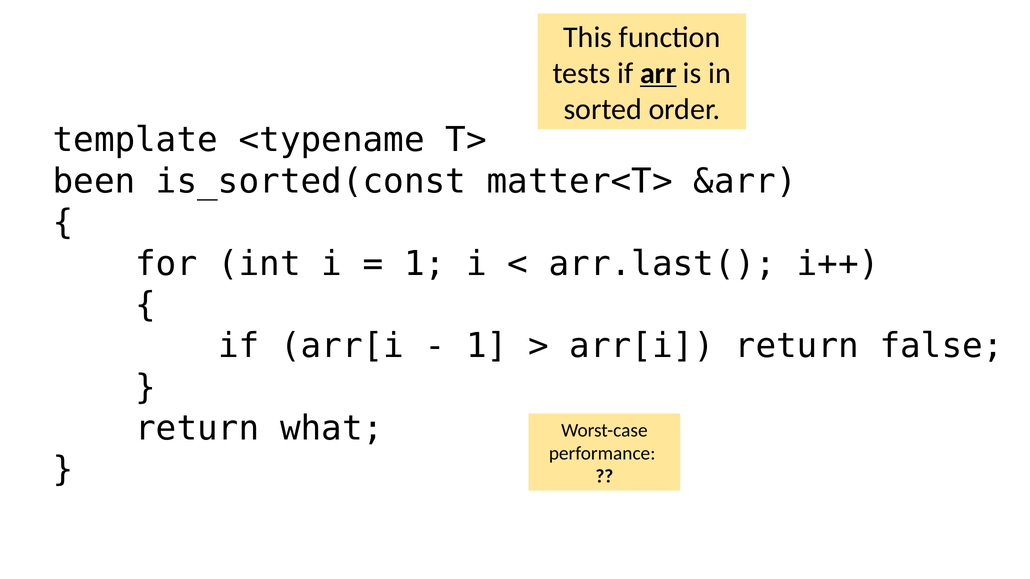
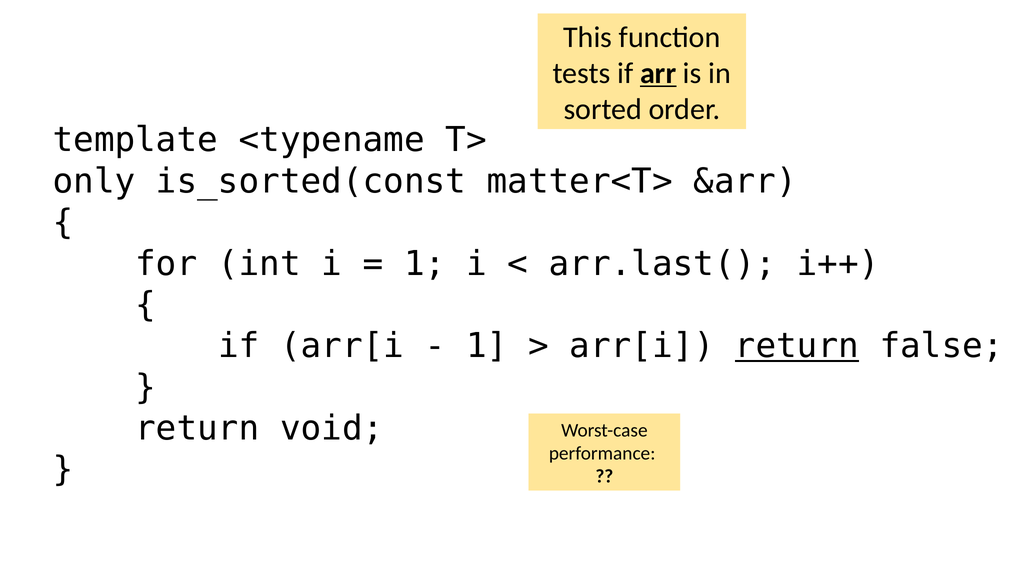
been: been -> only (94, 181)
return underline: none -> present (797, 346)
what: what -> void (332, 429)
